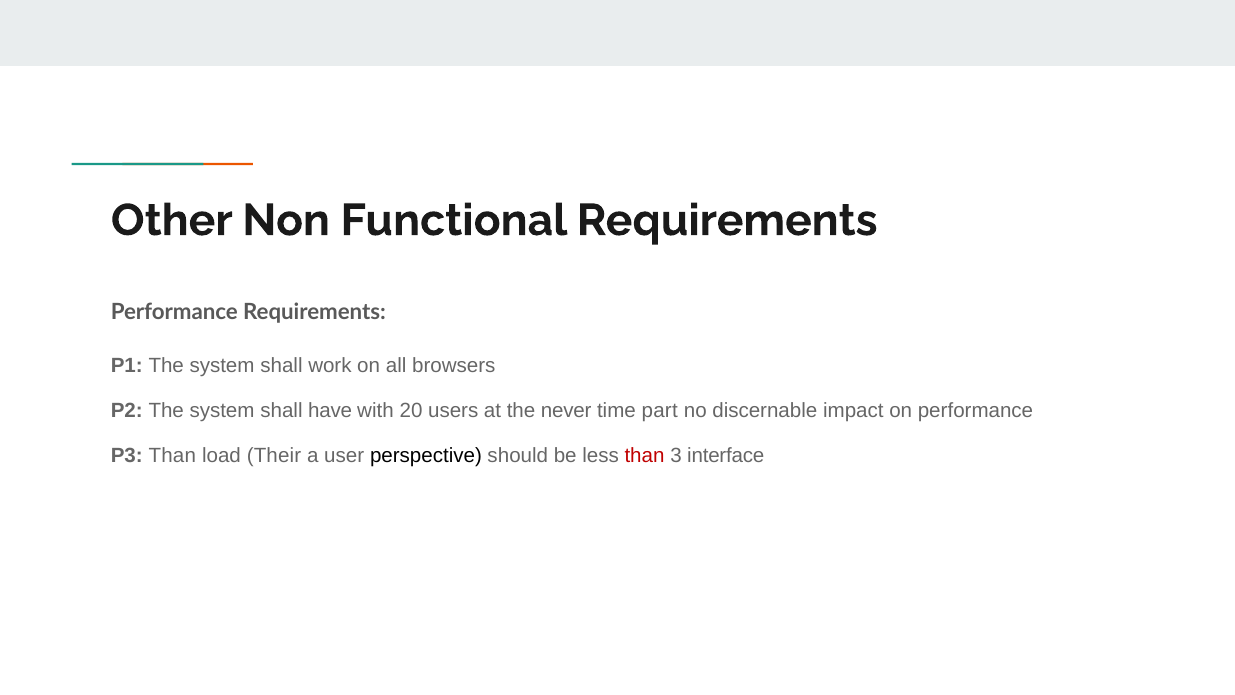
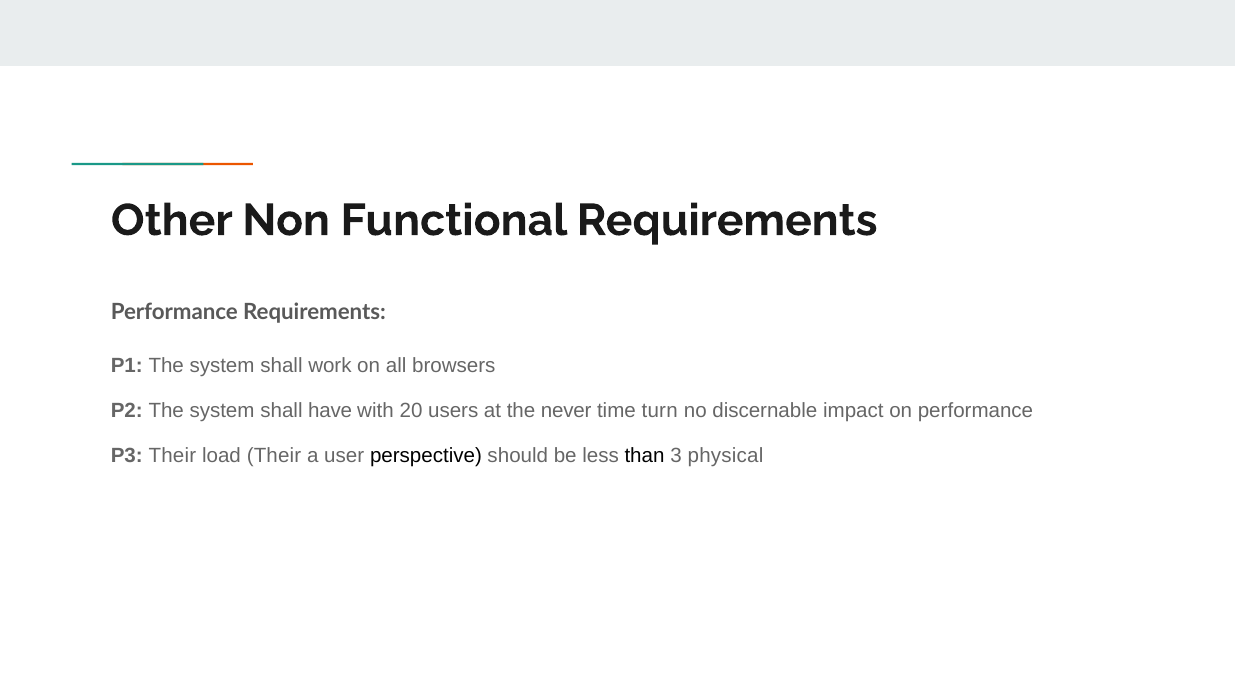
part: part -> turn (660, 410)
P3 Than: Than -> Their (172, 456)
than colour: red -> black (645, 456)
interface: interface -> physical (726, 456)
